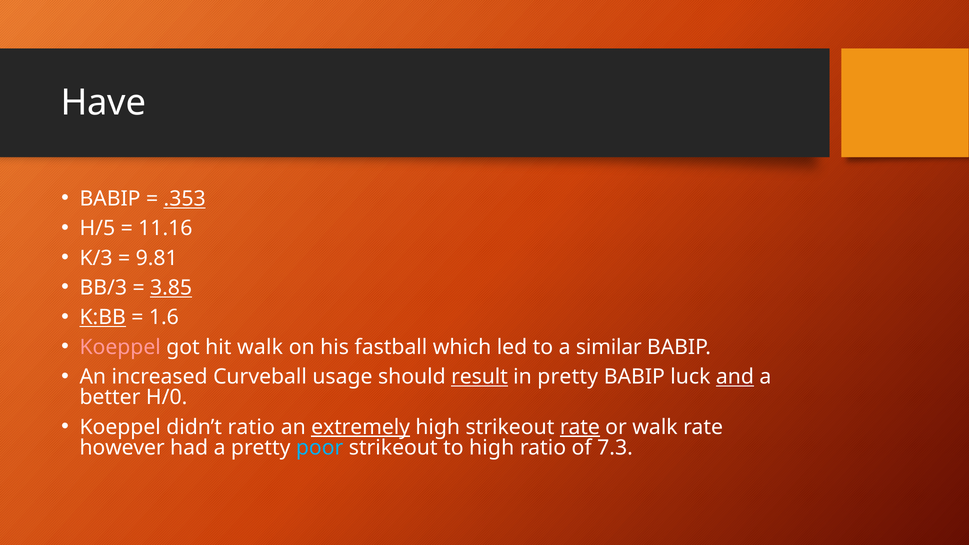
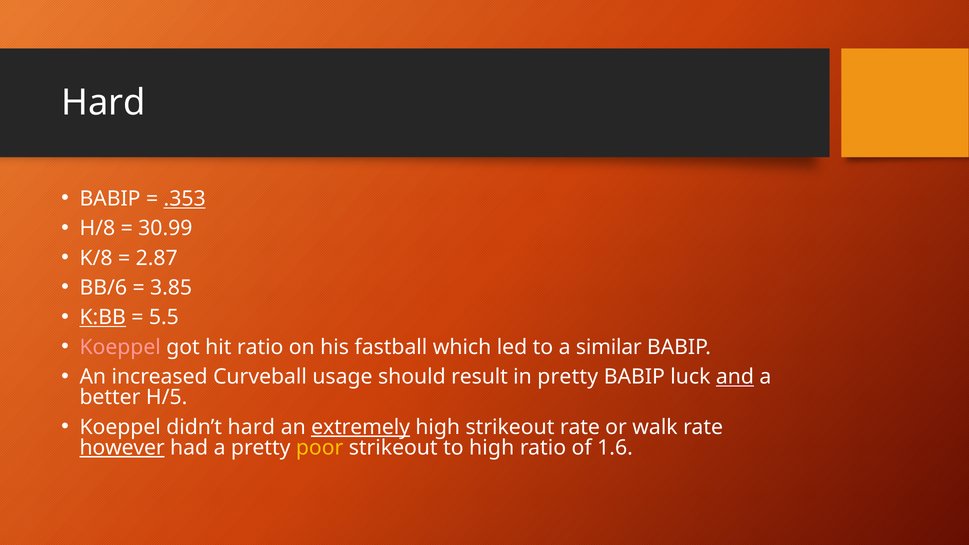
Have: Have -> Hard (103, 103)
H/5: H/5 -> H/8 (97, 229)
11.16: 11.16 -> 30.99 (165, 229)
K/3: K/3 -> K/8 (96, 258)
9.81: 9.81 -> 2.87 (157, 258)
BB/3: BB/3 -> BB/6 (103, 288)
3.85 underline: present -> none (171, 288)
1.6: 1.6 -> 5.5 (164, 318)
hit walk: walk -> ratio (260, 347)
result underline: present -> none (480, 377)
H/0: H/0 -> H/5 (167, 397)
didn’t ratio: ratio -> hard (251, 427)
rate underline: present -> none (580, 427)
however underline: none -> present (122, 448)
poor colour: light blue -> yellow (320, 448)
7.3: 7.3 -> 1.6 (615, 448)
